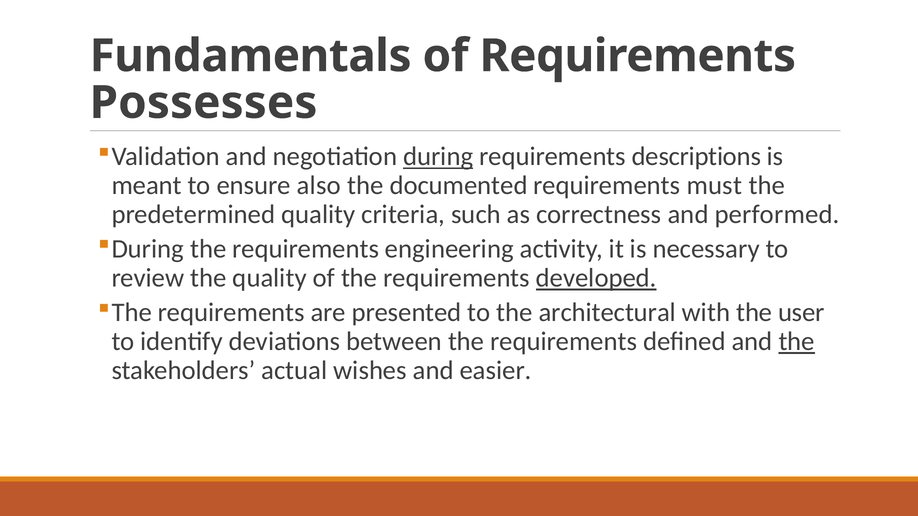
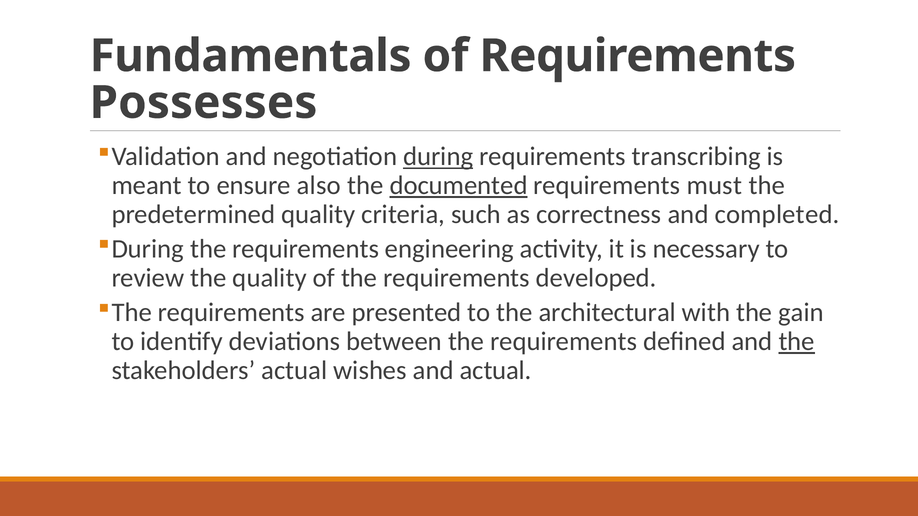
descriptions: descriptions -> transcribing (696, 157)
documented underline: none -> present (459, 186)
performed: performed -> completed (777, 215)
developed underline: present -> none (596, 278)
user: user -> gain (801, 313)
and easier: easier -> actual (496, 371)
